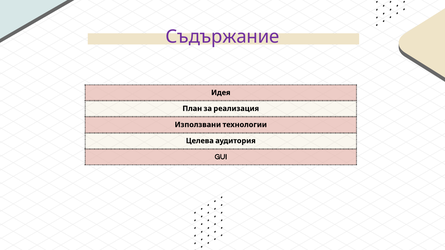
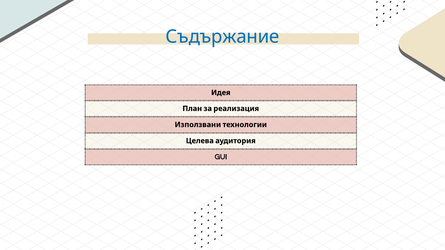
Съдържание colour: purple -> blue (222, 37)
